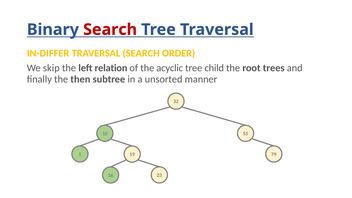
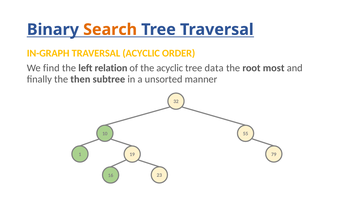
Search colour: red -> orange (110, 30)
IN-DIFFER: IN-DIFFER -> IN-GRAPH (48, 53)
TRAVERSAL SEARCH: SEARCH -> ACYCLIC (141, 53)
skip: skip -> find (51, 68)
child: child -> data (214, 68)
trees: trees -> most (274, 68)
